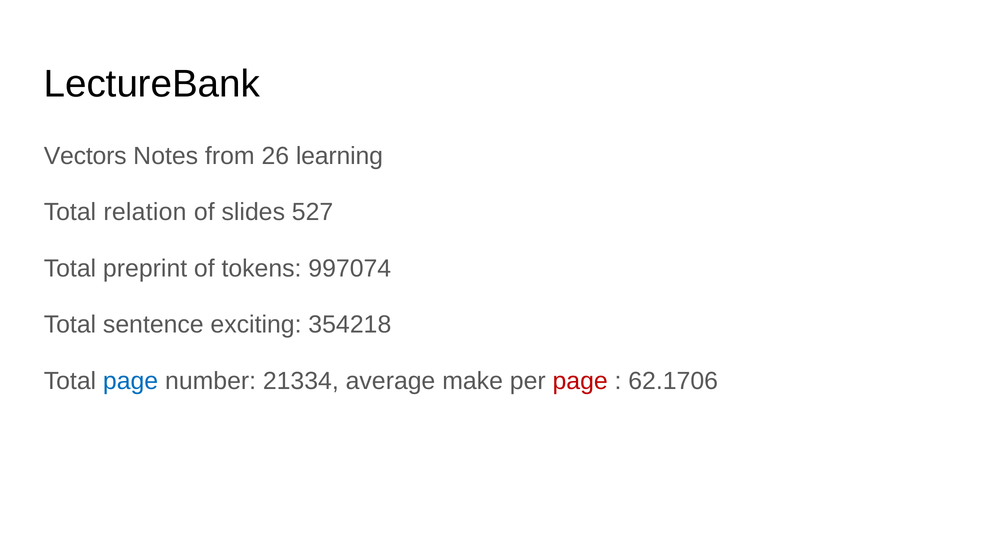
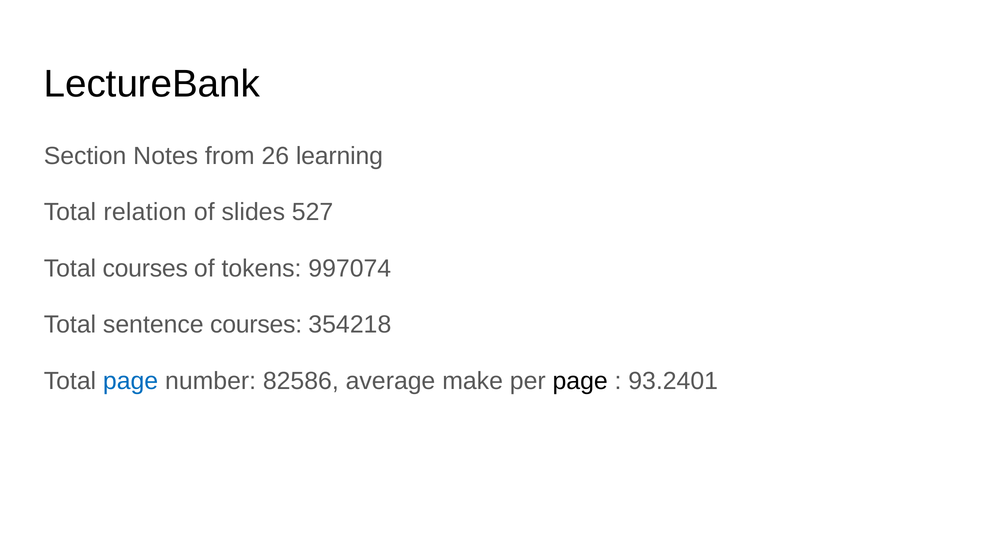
Vectors: Vectors -> Section (85, 156)
Total preprint: preprint -> courses (145, 269)
sentence exciting: exciting -> courses (256, 325)
21334: 21334 -> 82586 (301, 381)
page colour: red -> black (580, 381)
62.1706: 62.1706 -> 93.2401 (673, 381)
